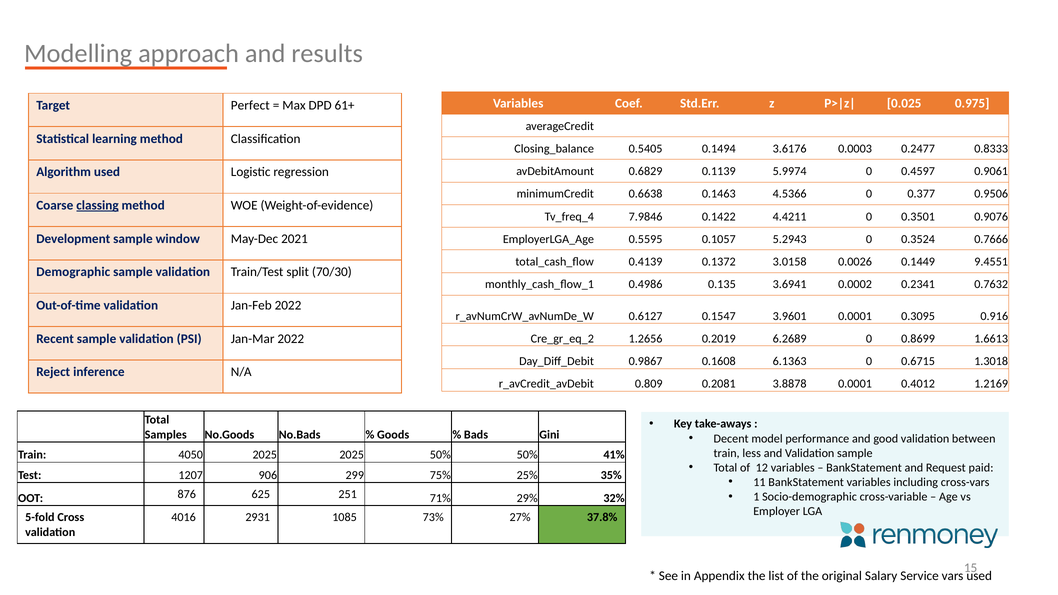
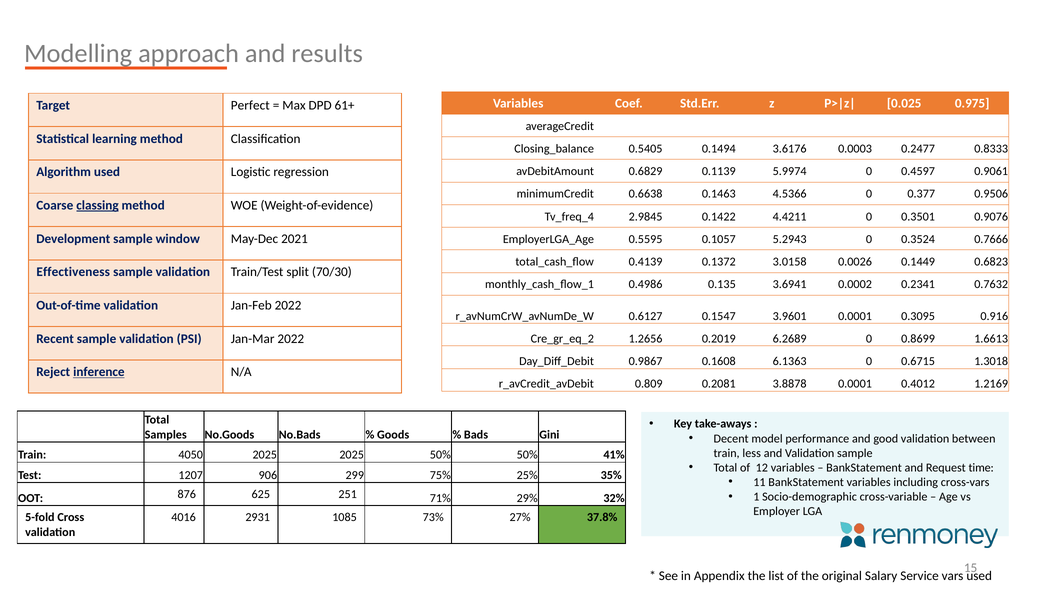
7.9846: 7.9846 -> 2.9845 (646, 217)
9.4551: 9.4551 -> 0.6823 (991, 262)
Demographic: Demographic -> Effectiveness (73, 272)
inference underline: none -> present (99, 372)
paid: paid -> time (981, 468)
